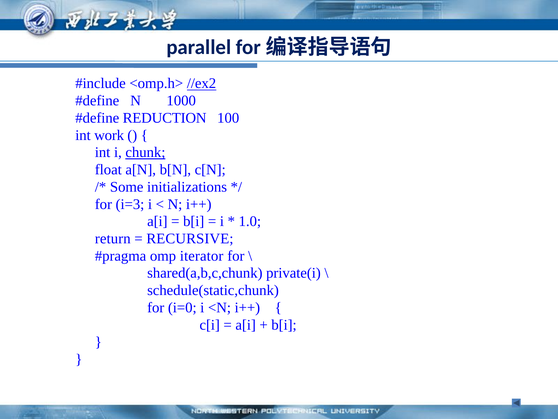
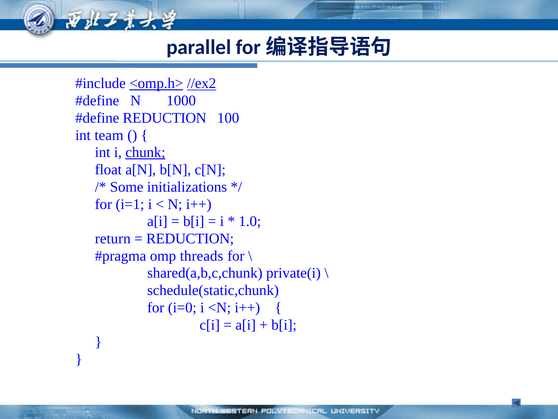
<omp.h> underline: none -> present (156, 83)
work: work -> team (109, 135)
i=3: i=3 -> i=1 (130, 204)
RECURSIVE: RECURSIVE -> REDUCTION (190, 238)
iterator: iterator -> threads (202, 256)
